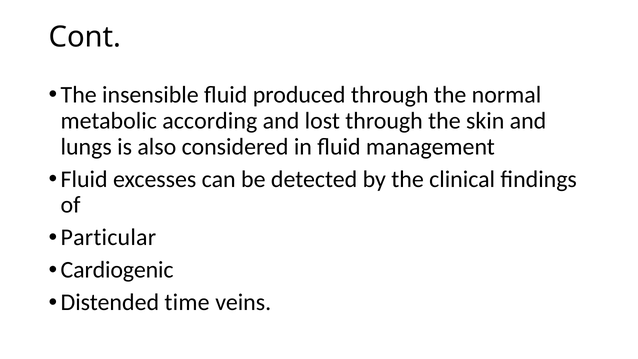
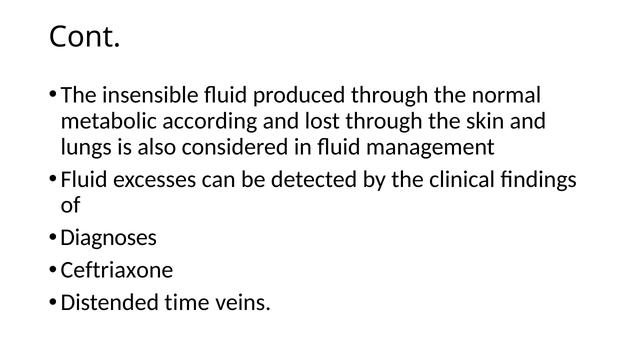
Particular: Particular -> Diagnoses (109, 237)
Cardiogenic: Cardiogenic -> Ceftriaxone (117, 270)
